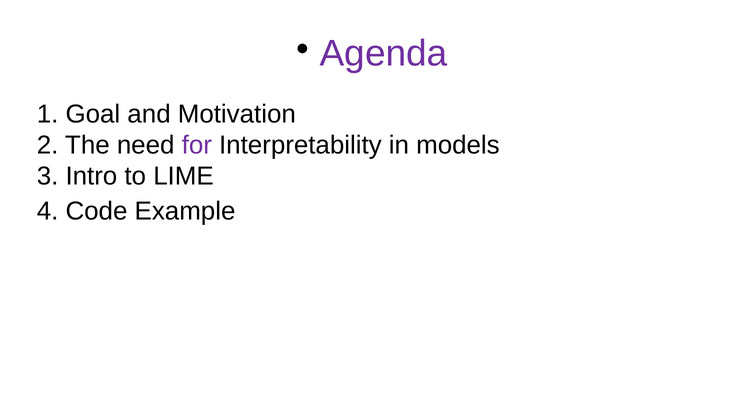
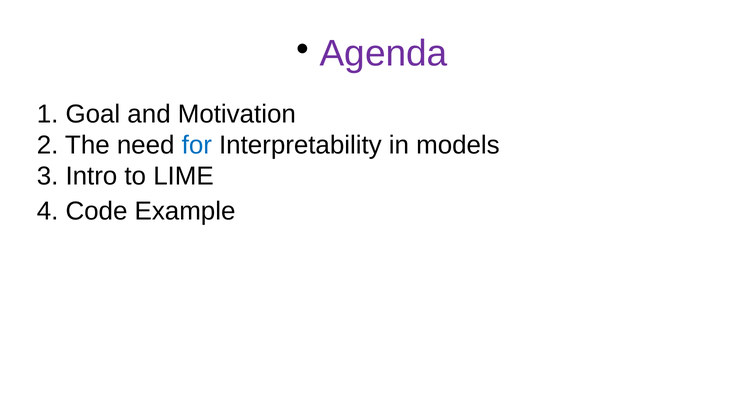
for colour: purple -> blue (197, 145)
